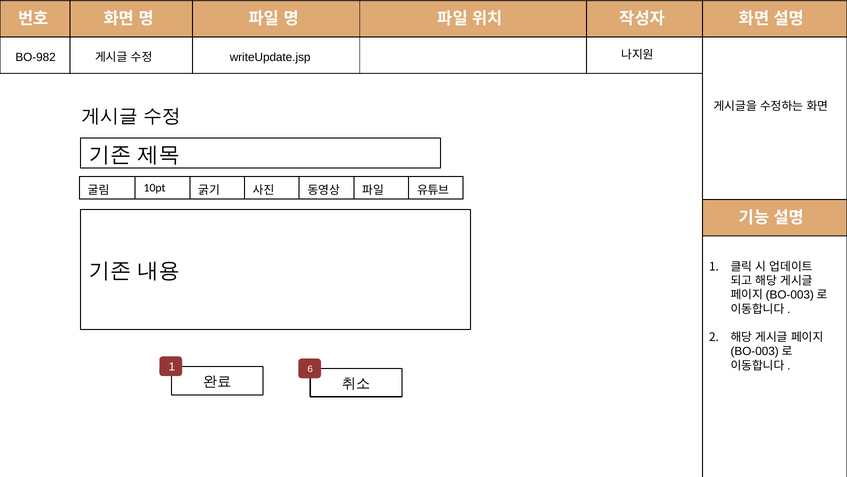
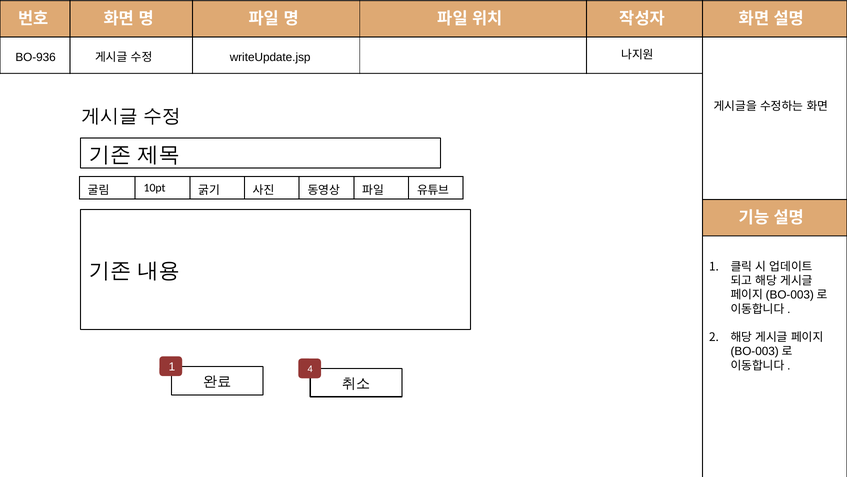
BO-982: BO-982 -> BO-936 (36, 57)
6: 6 -> 4 (310, 369)
